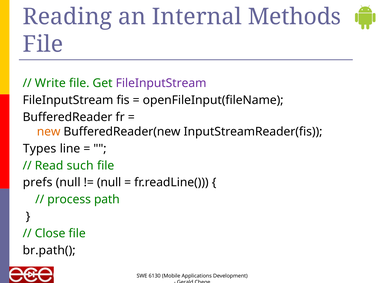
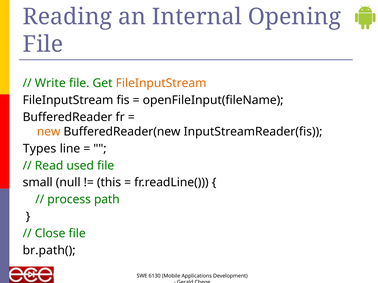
Methods: Methods -> Opening (294, 17)
FileInputStream colour: purple -> orange (161, 83)
such: such -> used (80, 166)
prefs: prefs -> small (38, 183)
null: null -> this (109, 183)
